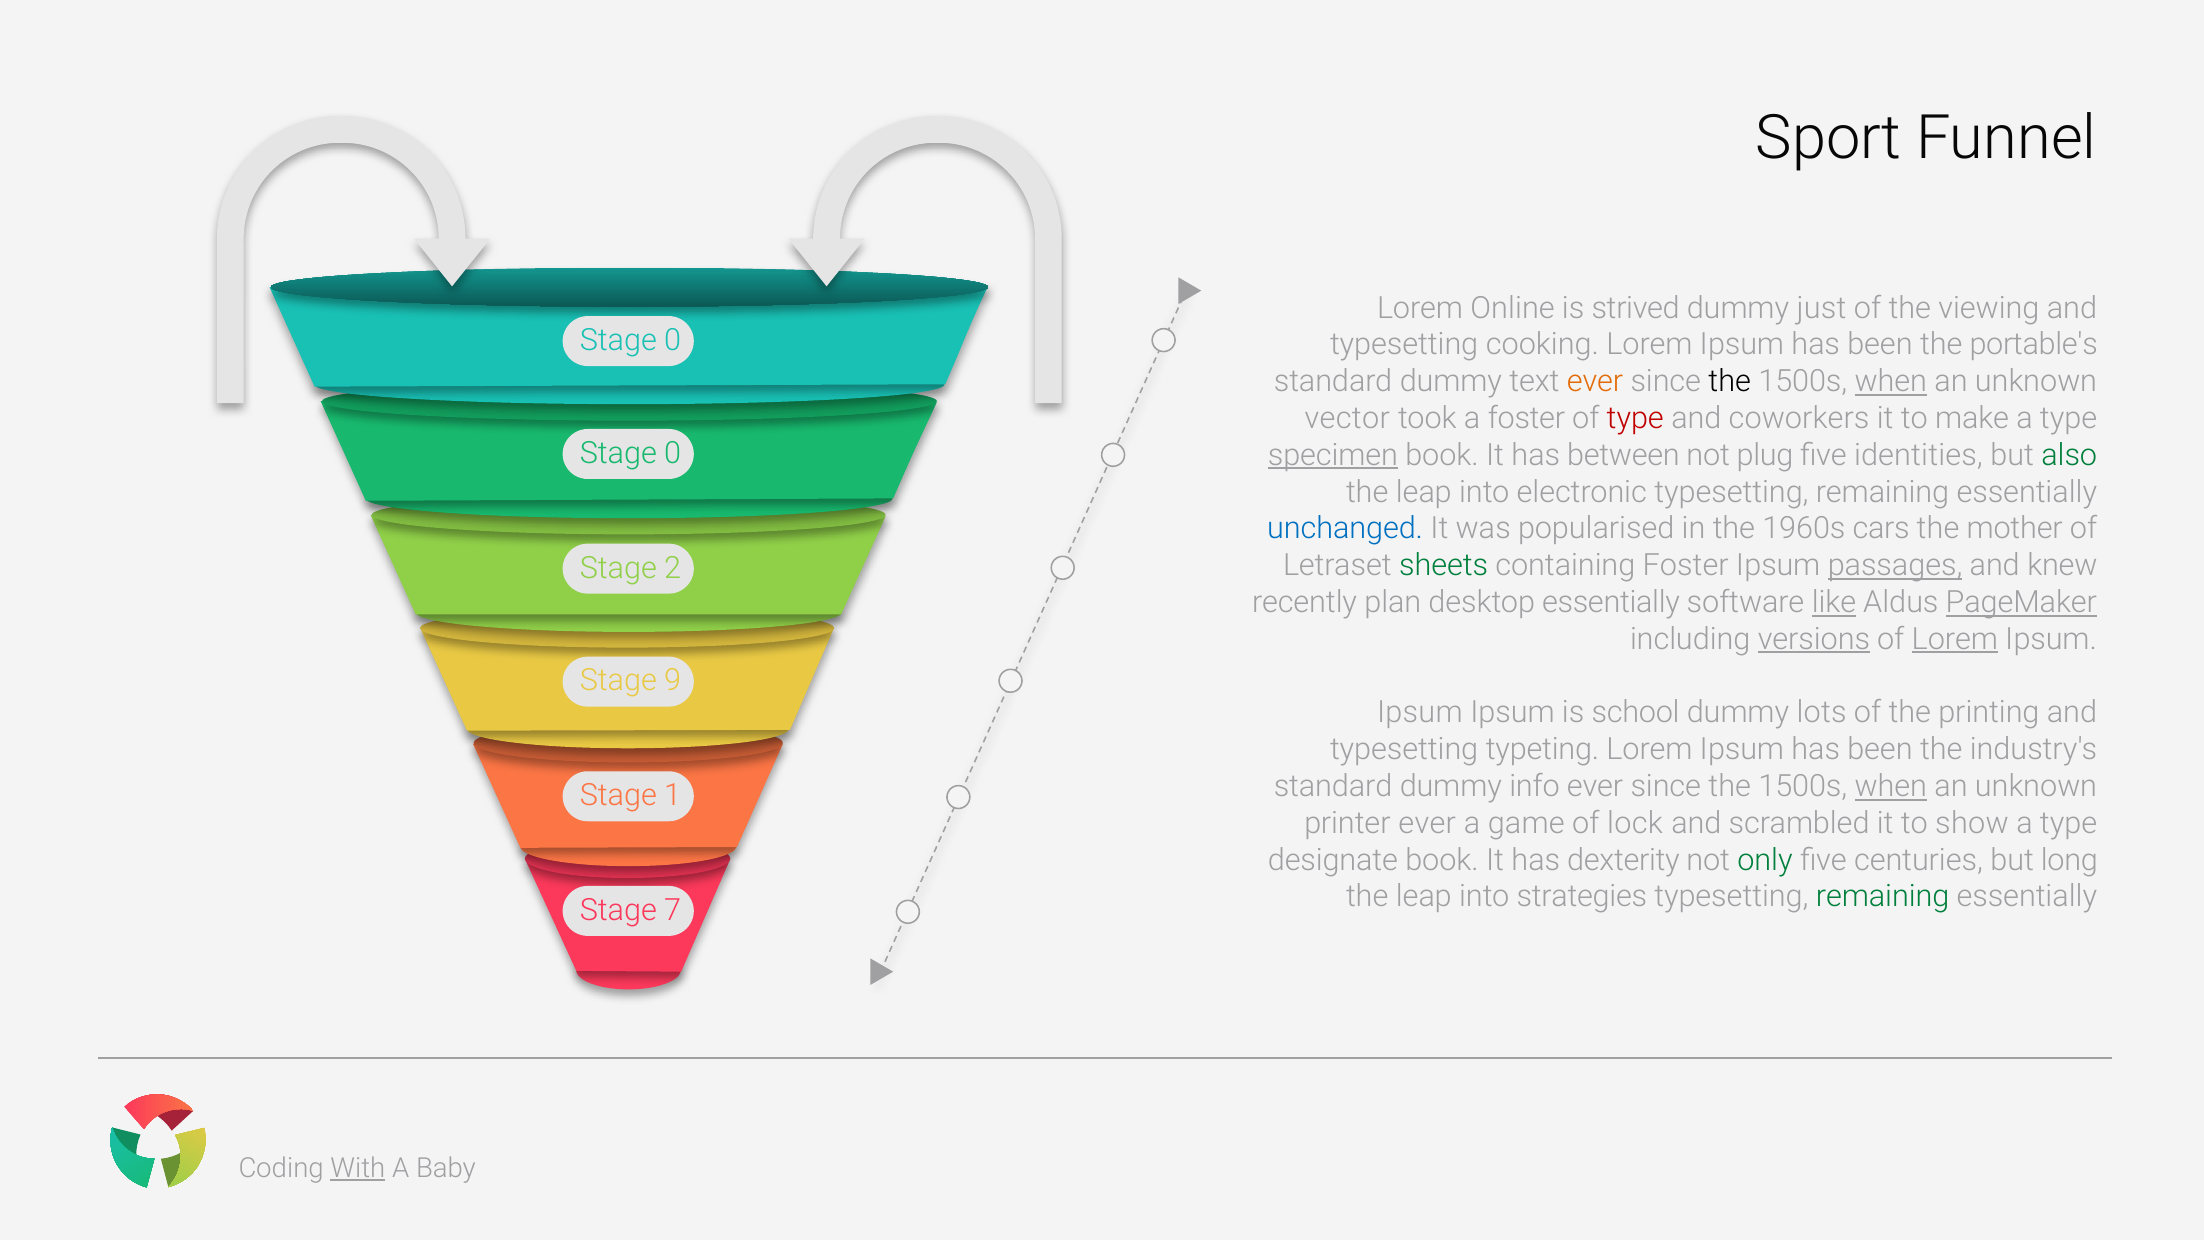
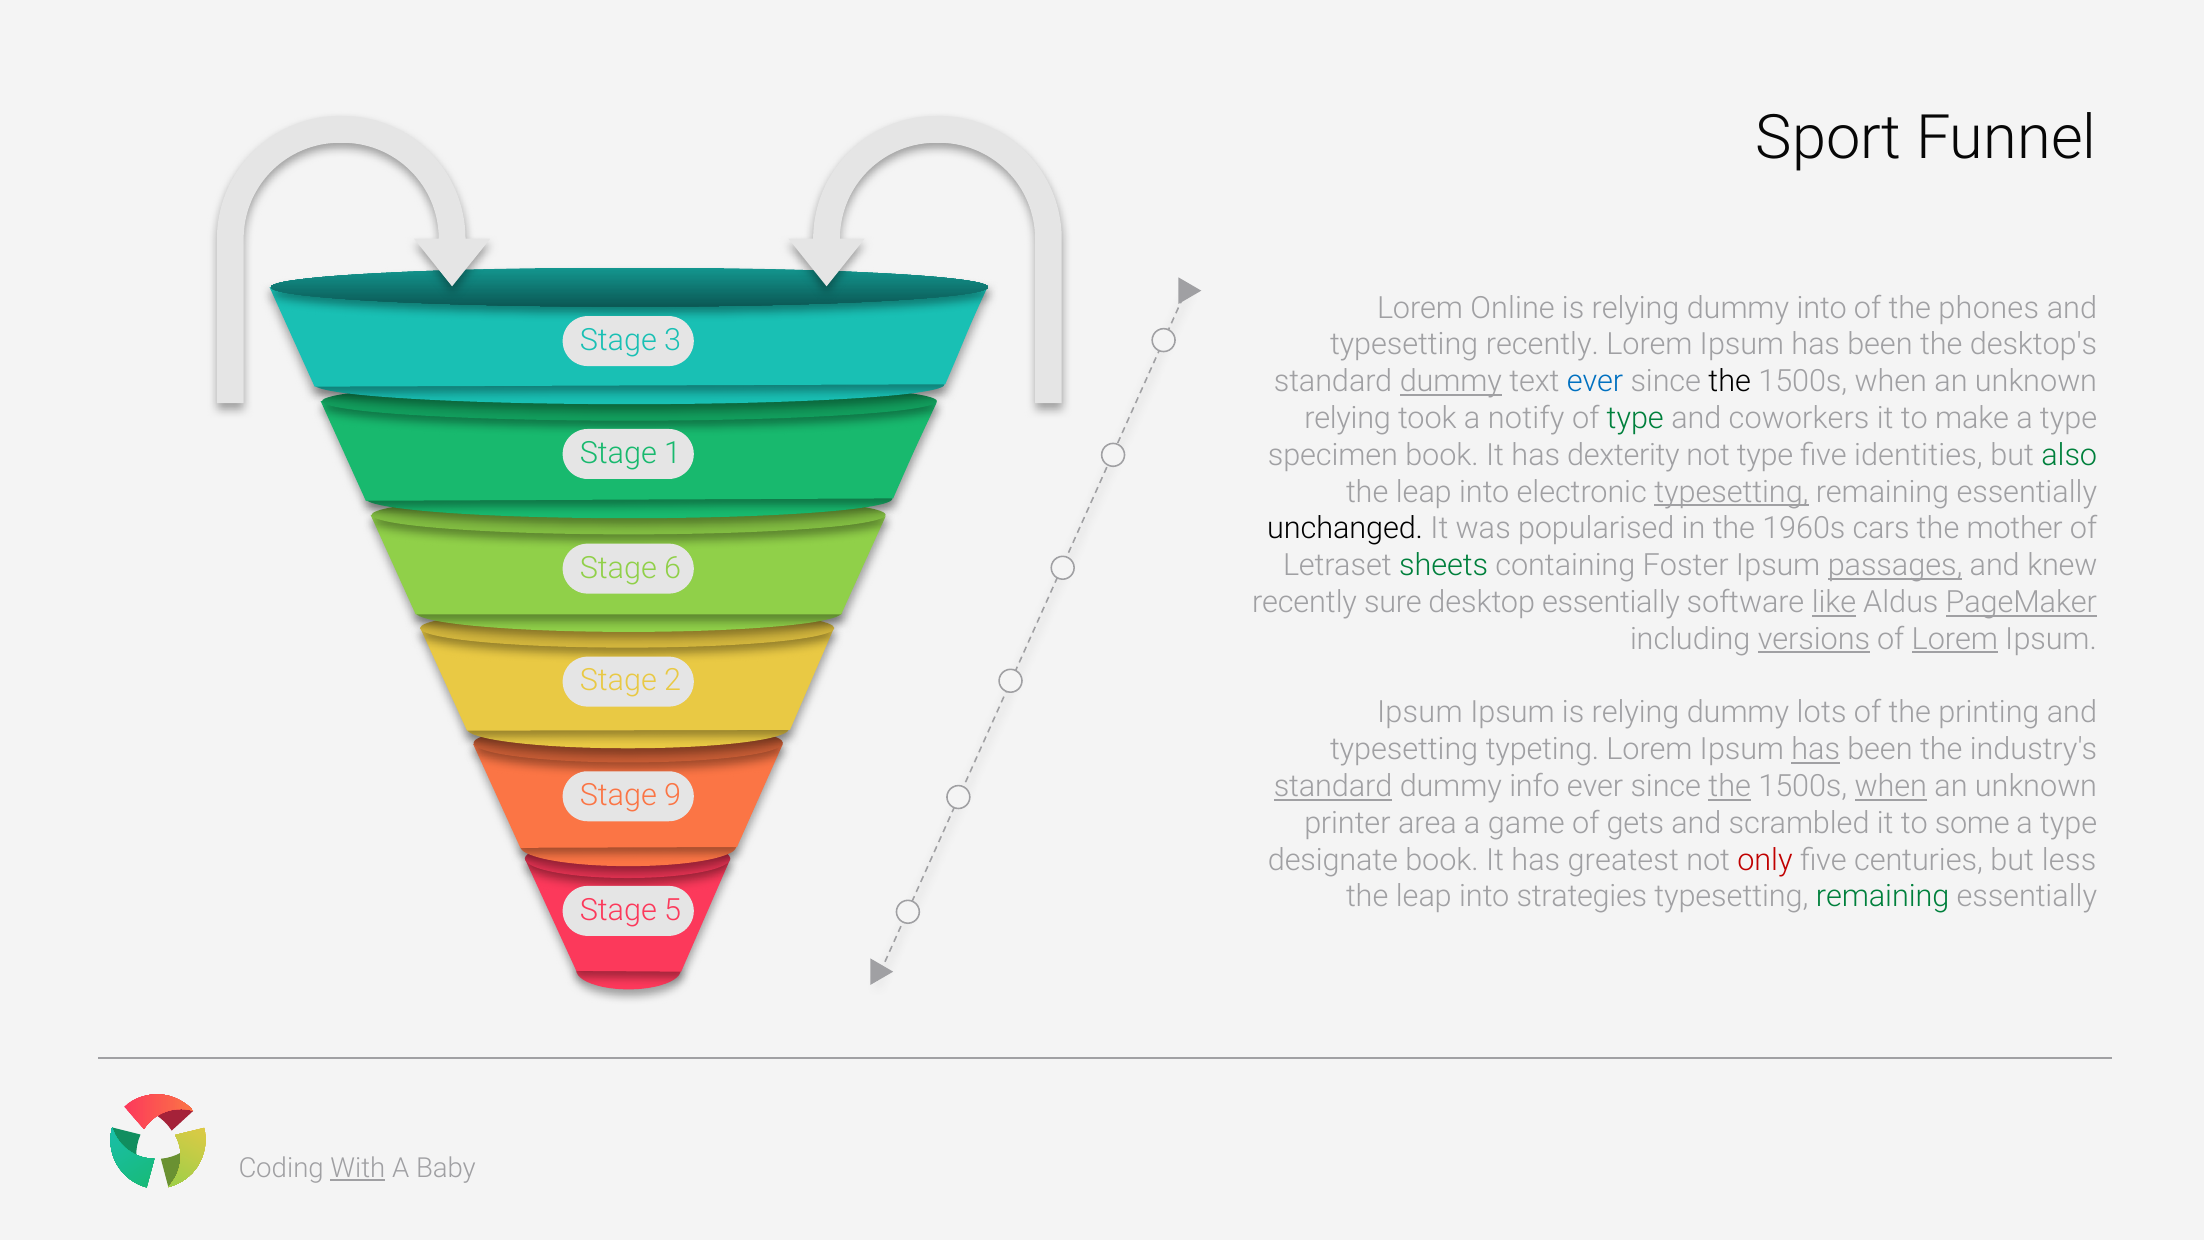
strived: strived -> relying (1636, 308)
dummy just: just -> into (1822, 308)
viewing: viewing -> phones (1989, 308)
0: 0 -> 3 (673, 340)
typesetting cooking: cooking -> recently (1542, 345)
portable's: portable's -> desktop's (2034, 345)
dummy underline: none -> present (1451, 382)
ever colour: orange -> blue (1595, 382)
when underline: present -> none (1891, 382)
vector: vector -> relying (1348, 418)
a foster: foster -> notify (1526, 418)
type colour: red -> green (1635, 418)
0: 0 -> 1 (673, 453)
specimen underline: present -> none (1333, 455)
between: between -> dexterity (1623, 455)
not plug: plug -> type (1765, 455)
typesetting underline: none -> present (1731, 492)
unchanged colour: blue -> black (1345, 529)
2: 2 -> 6 (673, 568)
plan: plan -> sure (1393, 602)
9: 9 -> 2 (673, 681)
Ipsum is school: school -> relying (1636, 713)
has underline: none -> present (1816, 749)
standard underline: none -> present (1333, 786)
the underline: none -> present (1730, 786)
1: 1 -> 9 (673, 795)
printer ever: ever -> area (1427, 823)
lock: lock -> gets (1635, 823)
show: show -> some (1972, 823)
dexterity: dexterity -> greatest (1623, 860)
only colour: green -> red (1765, 860)
long: long -> less (2069, 860)
7: 7 -> 5 (673, 910)
